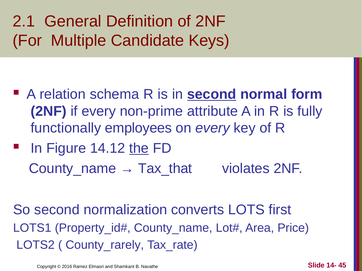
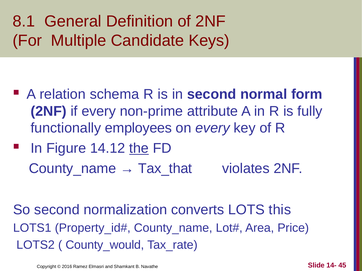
2.1: 2.1 -> 8.1 (24, 21)
second underline: present -> none (212, 94)
first: first -> this (280, 210)
County_rarely: County_rarely -> County_would (105, 245)
